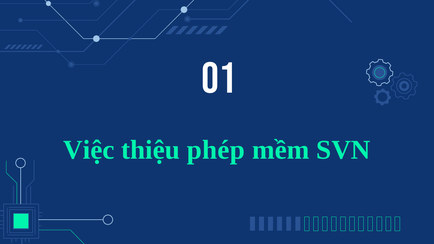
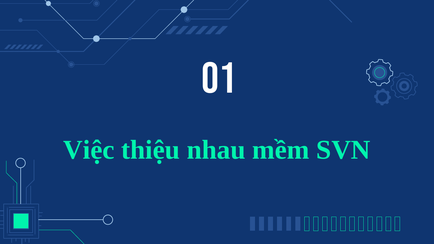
phép: phép -> nhau (216, 150)
